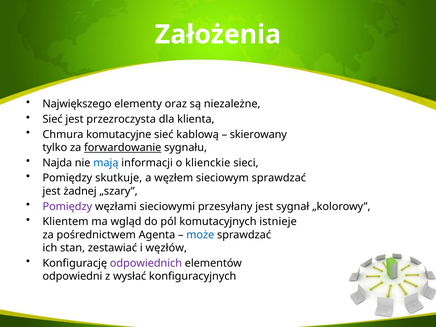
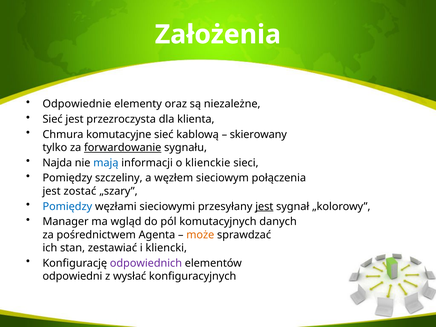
Największego: Największego -> Odpowiednie (77, 104)
skutkuje: skutkuje -> szczeliny (119, 178)
sieciowym sprawdzać: sprawdzać -> połączenia (279, 178)
żadnej: żadnej -> zostać (80, 191)
Pomiędzy colour: purple -> blue (67, 206)
jest underline: none -> present (264, 206)
Klientem: Klientem -> Manager (66, 222)
istnieje: istnieje -> danych (278, 222)
może colour: blue -> orange (200, 235)
węzłów: węzłów -> kliencki (166, 248)
